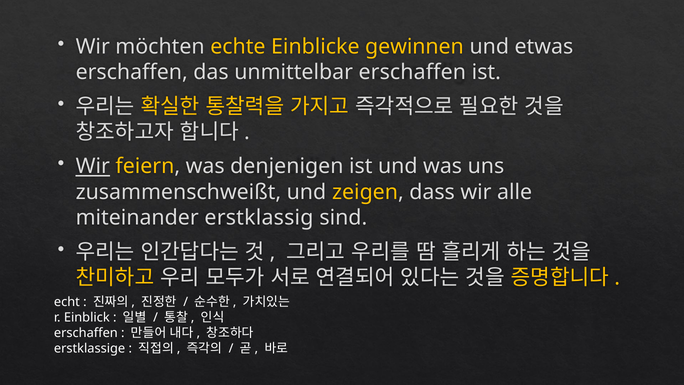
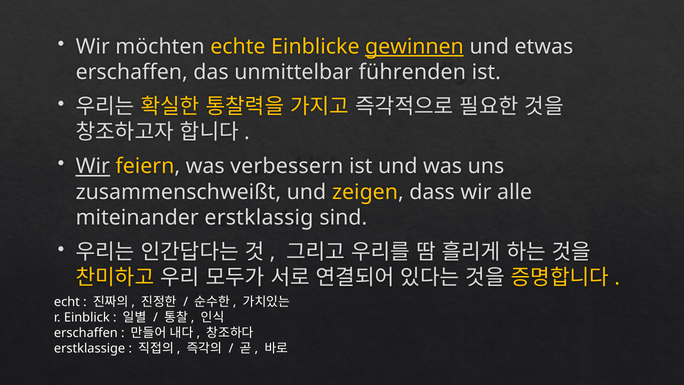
gewinnen underline: none -> present (414, 47)
unmittelbar erschaffen: erschaffen -> führenden (412, 72)
denjenigen: denjenigen -> verbessern (287, 166)
